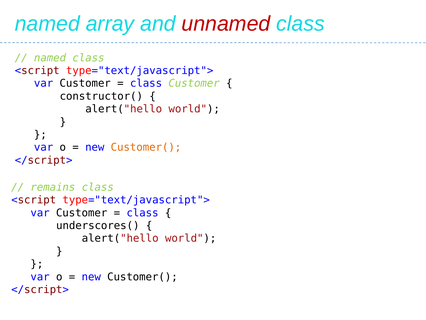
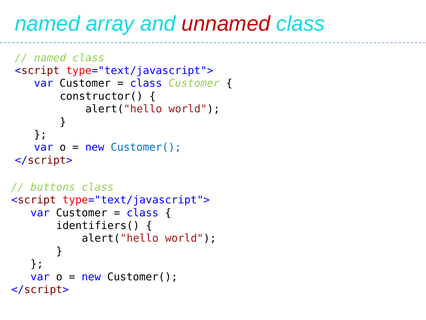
Customer( colour: orange -> blue (146, 147)
remains: remains -> buttons (53, 187)
underscores(: underscores( -> identifiers( (98, 225)
